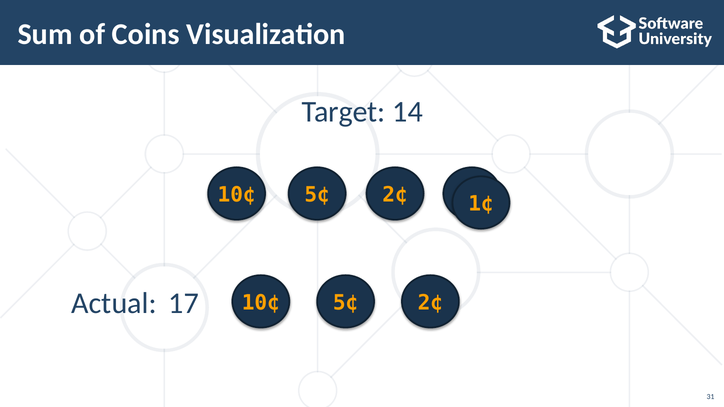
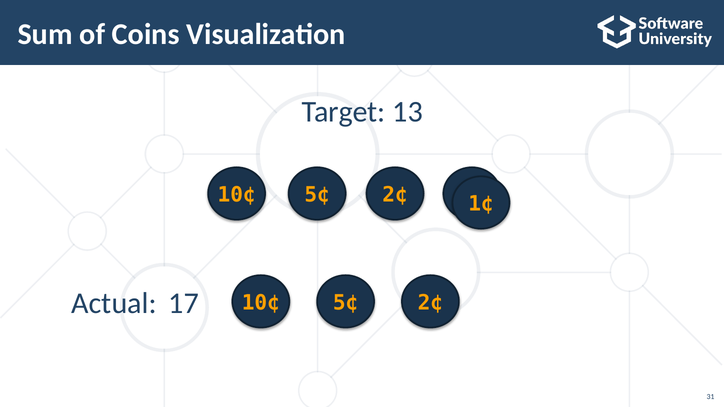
14: 14 -> 13 (408, 112)
